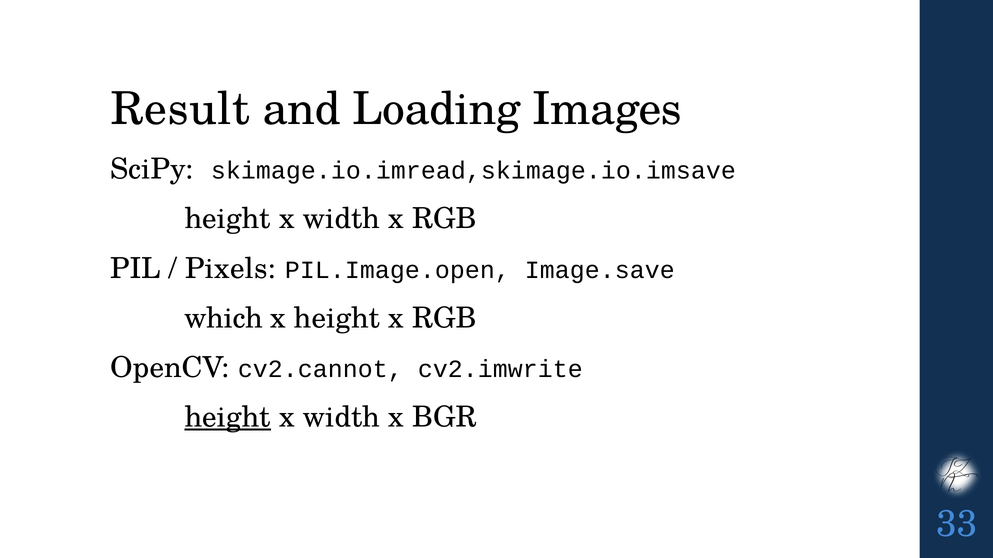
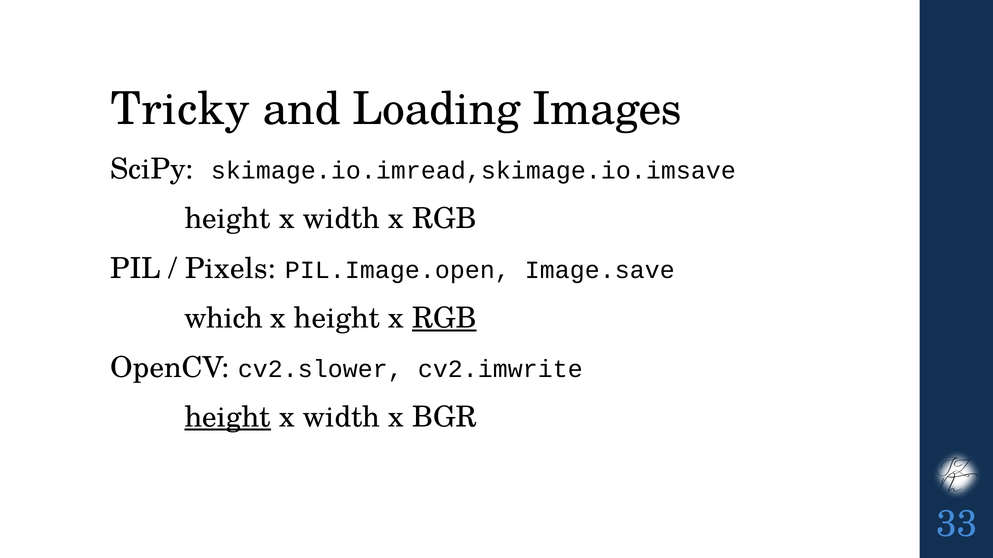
Result: Result -> Tricky (180, 109)
RGB underline: none -> present (444, 318)
cv2.cannot: cv2.cannot -> cv2.slower (320, 369)
